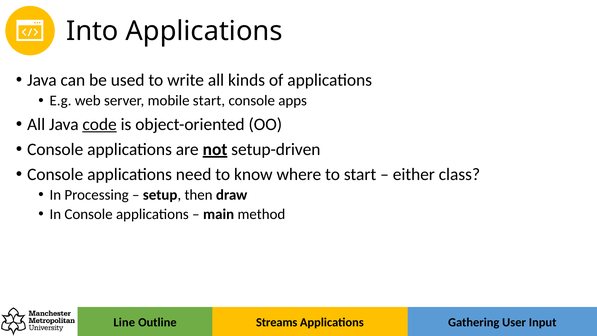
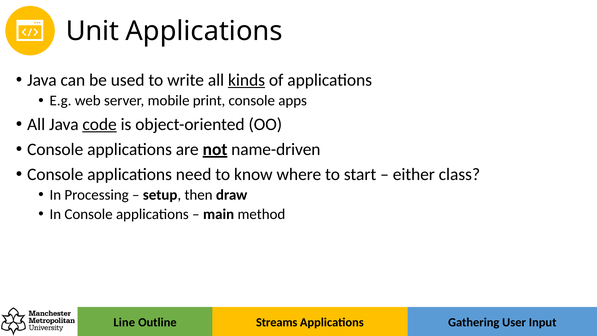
Into: Into -> Unit (92, 31)
kinds underline: none -> present (247, 80)
mobile start: start -> print (209, 101)
setup-driven: setup-driven -> name-driven (276, 149)
